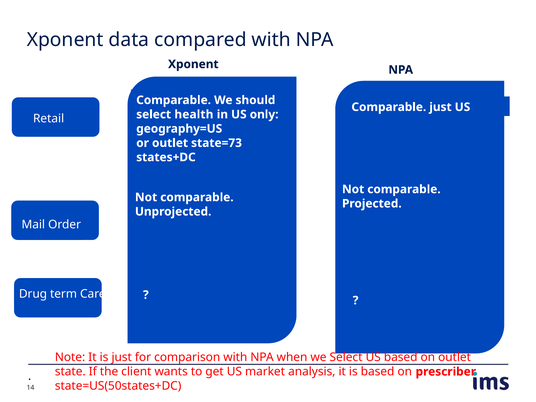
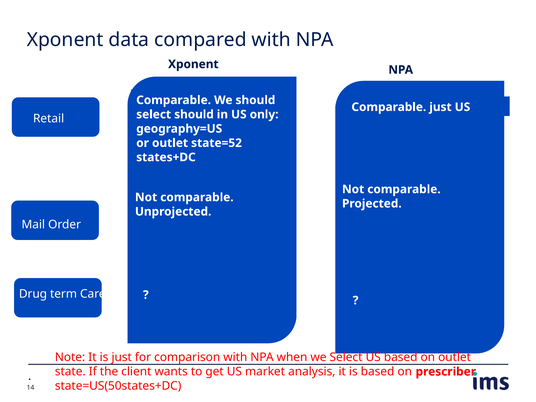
select health: health -> should (194, 114)
state=73: state=73 -> state=52 (217, 143)
